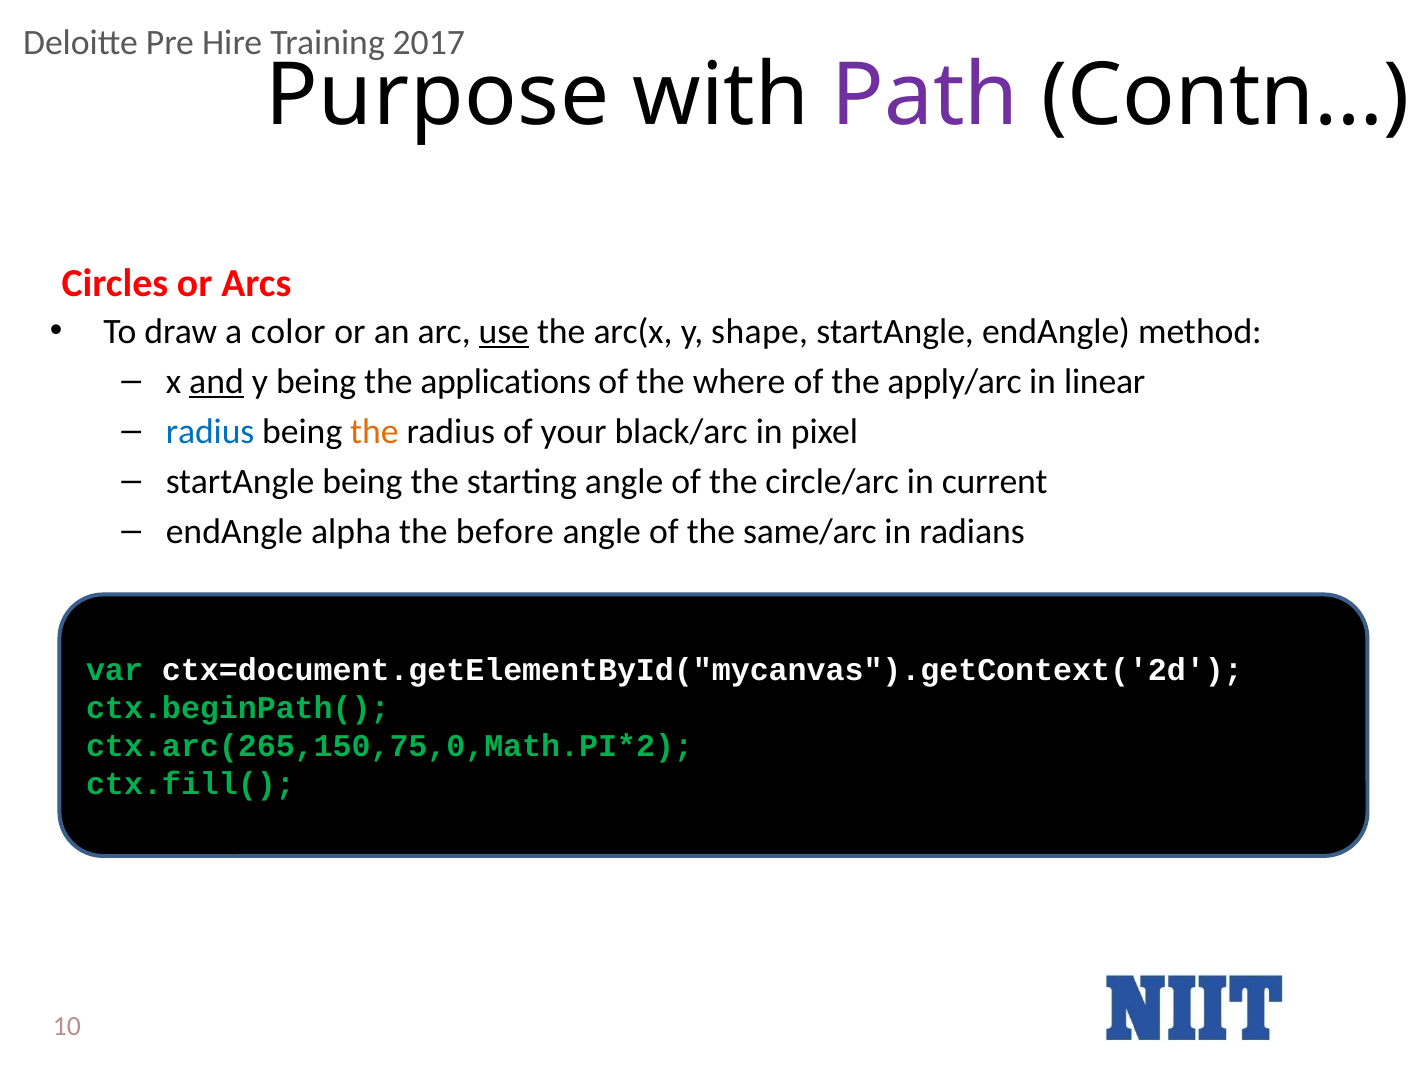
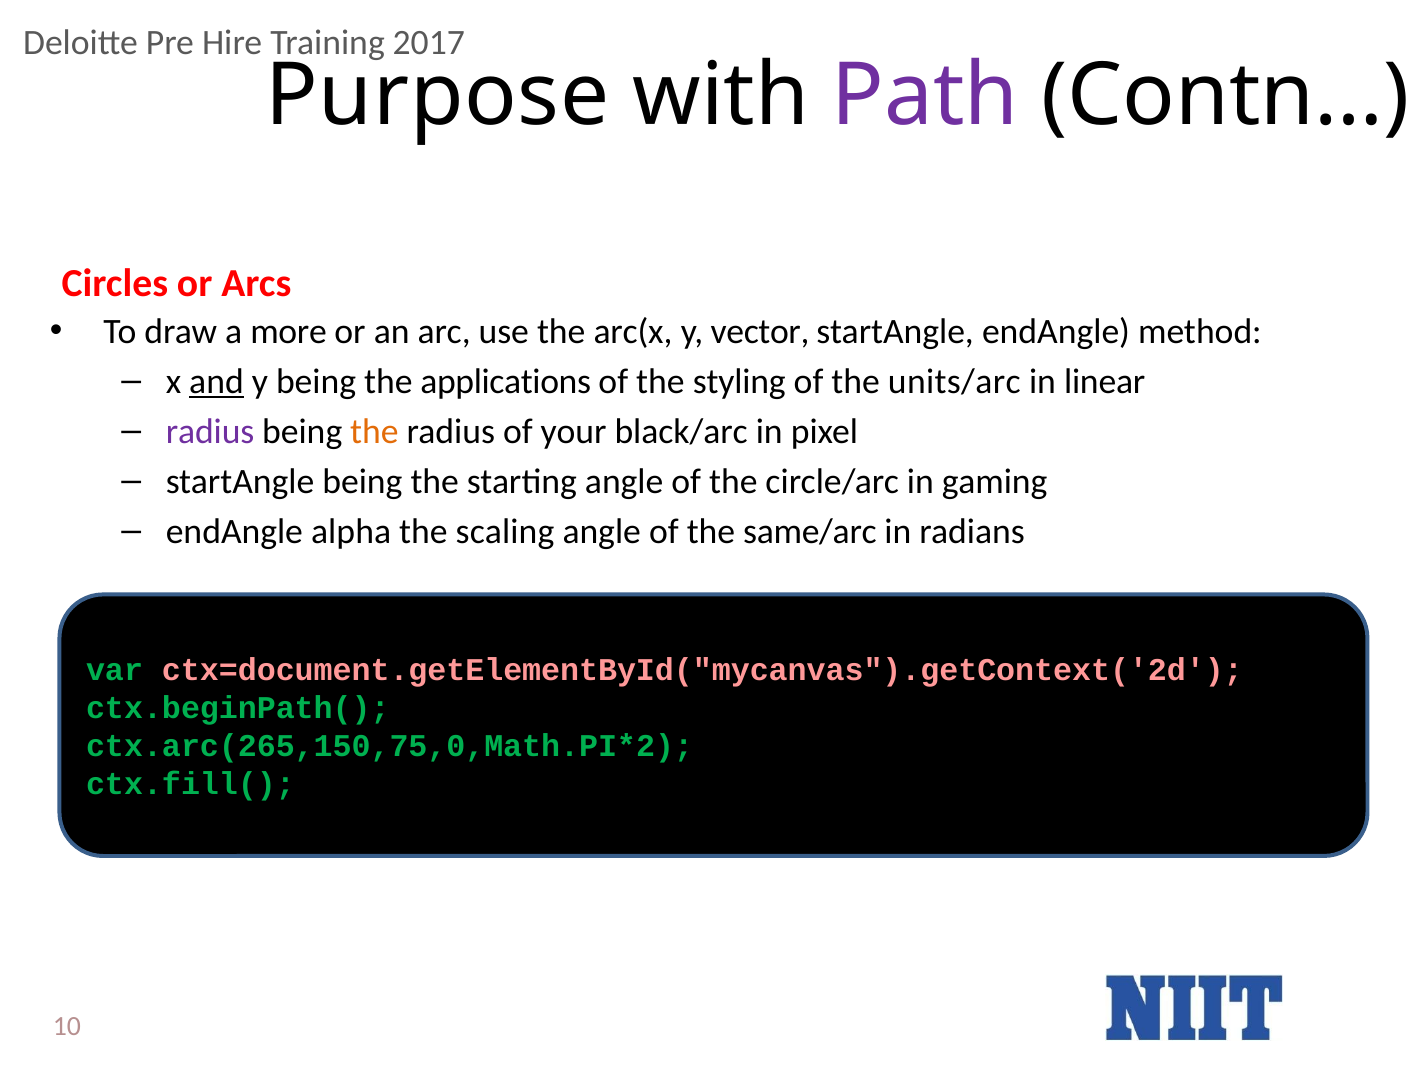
color: color -> more (289, 332)
use underline: present -> none (504, 332)
shape: shape -> vector (760, 332)
where: where -> styling (739, 382)
apply/arc: apply/arc -> units/arc (954, 382)
radius colour: blue -> purple (210, 432)
current: current -> gaming (995, 482)
before: before -> scaling (505, 532)
ctx=document.getElementById("mycanvas").getContext('2d colour: white -> pink (702, 671)
